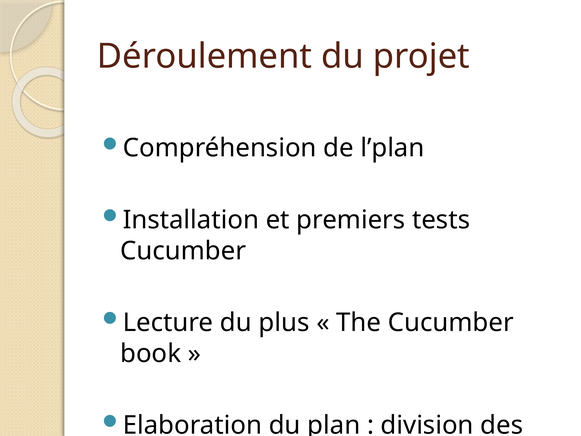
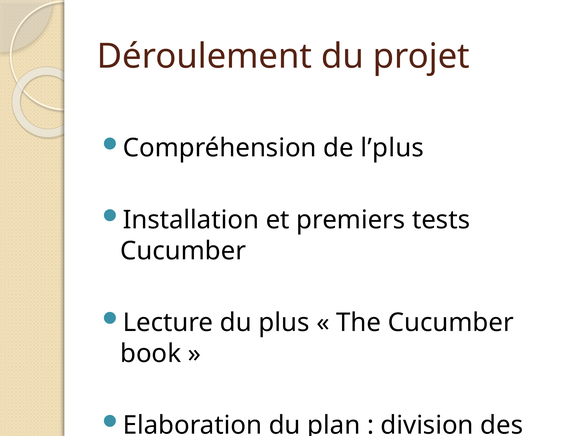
l’plan: l’plan -> l’plus (392, 148)
